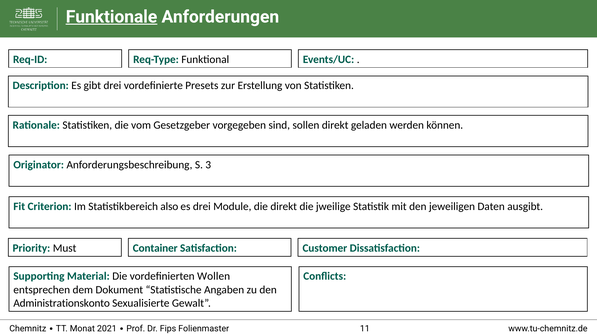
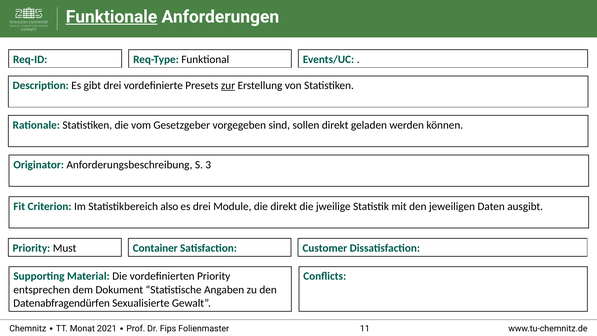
zur underline: none -> present (228, 86)
vordefinierten Wollen: Wollen -> Priority (214, 276)
Administrationskonto: Administrationskonto -> Datenabfragendürfen (62, 303)
